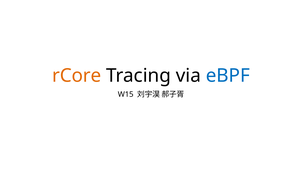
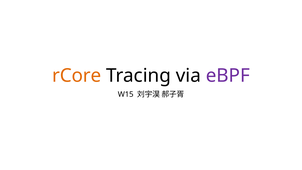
eBPF colour: blue -> purple (228, 75)
